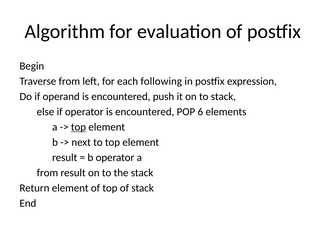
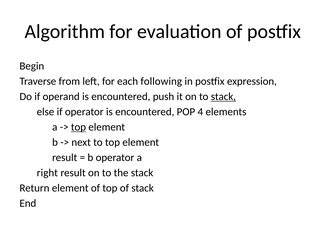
stack underline: none -> present (223, 96)
6: 6 -> 4 (200, 112)
from: from -> right (47, 172)
